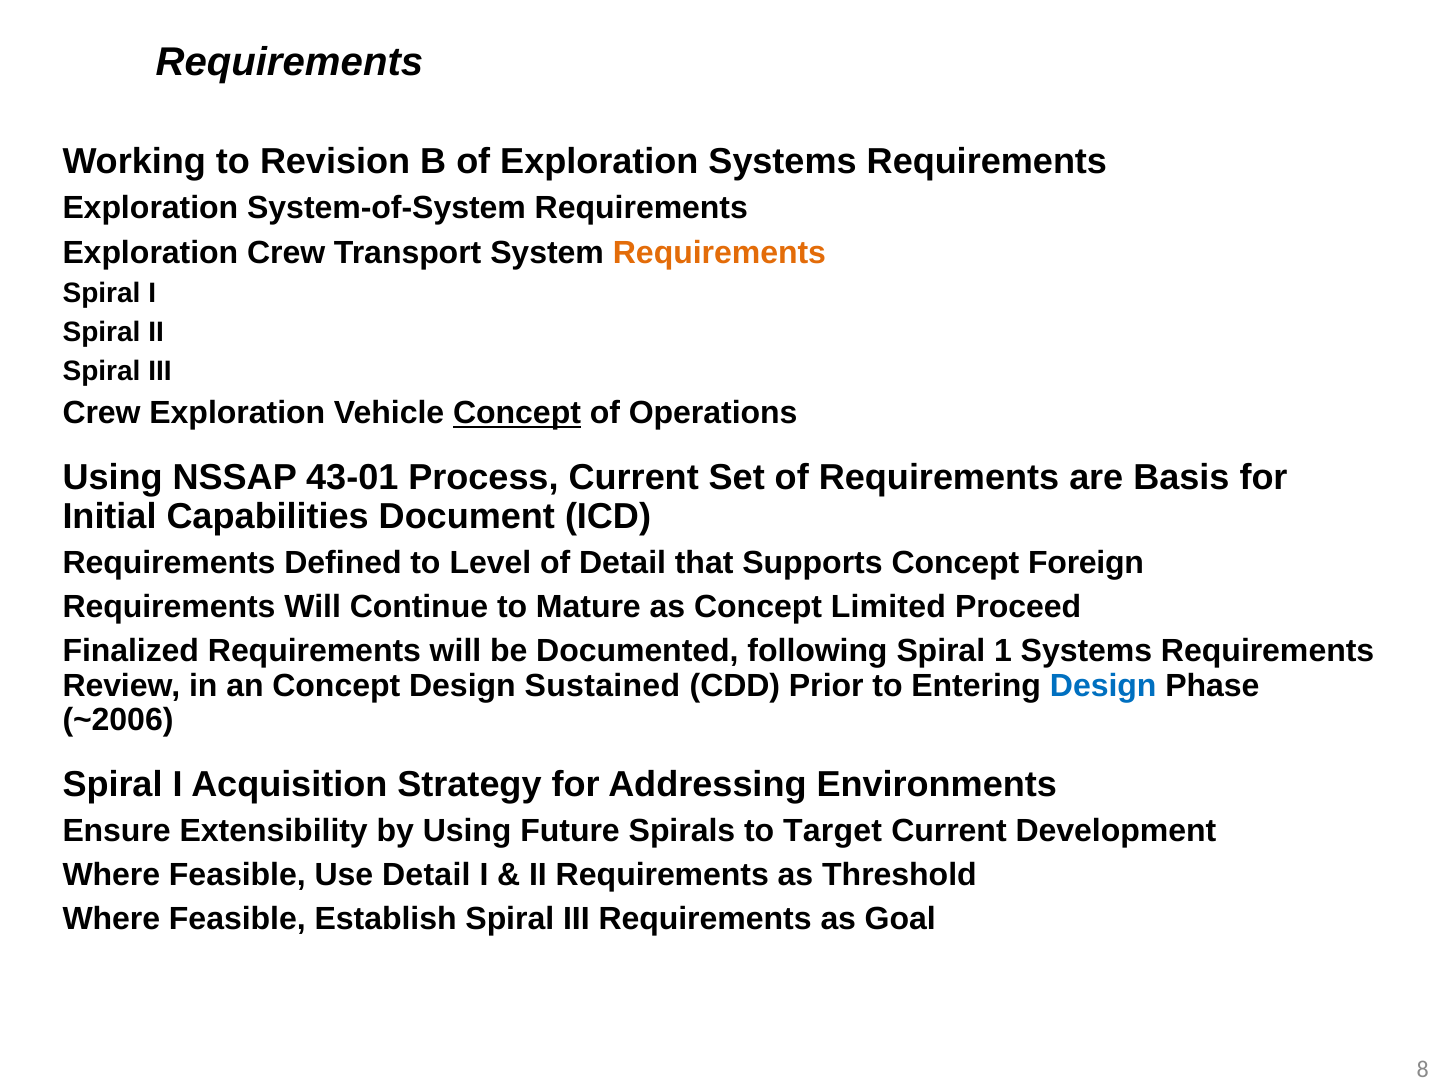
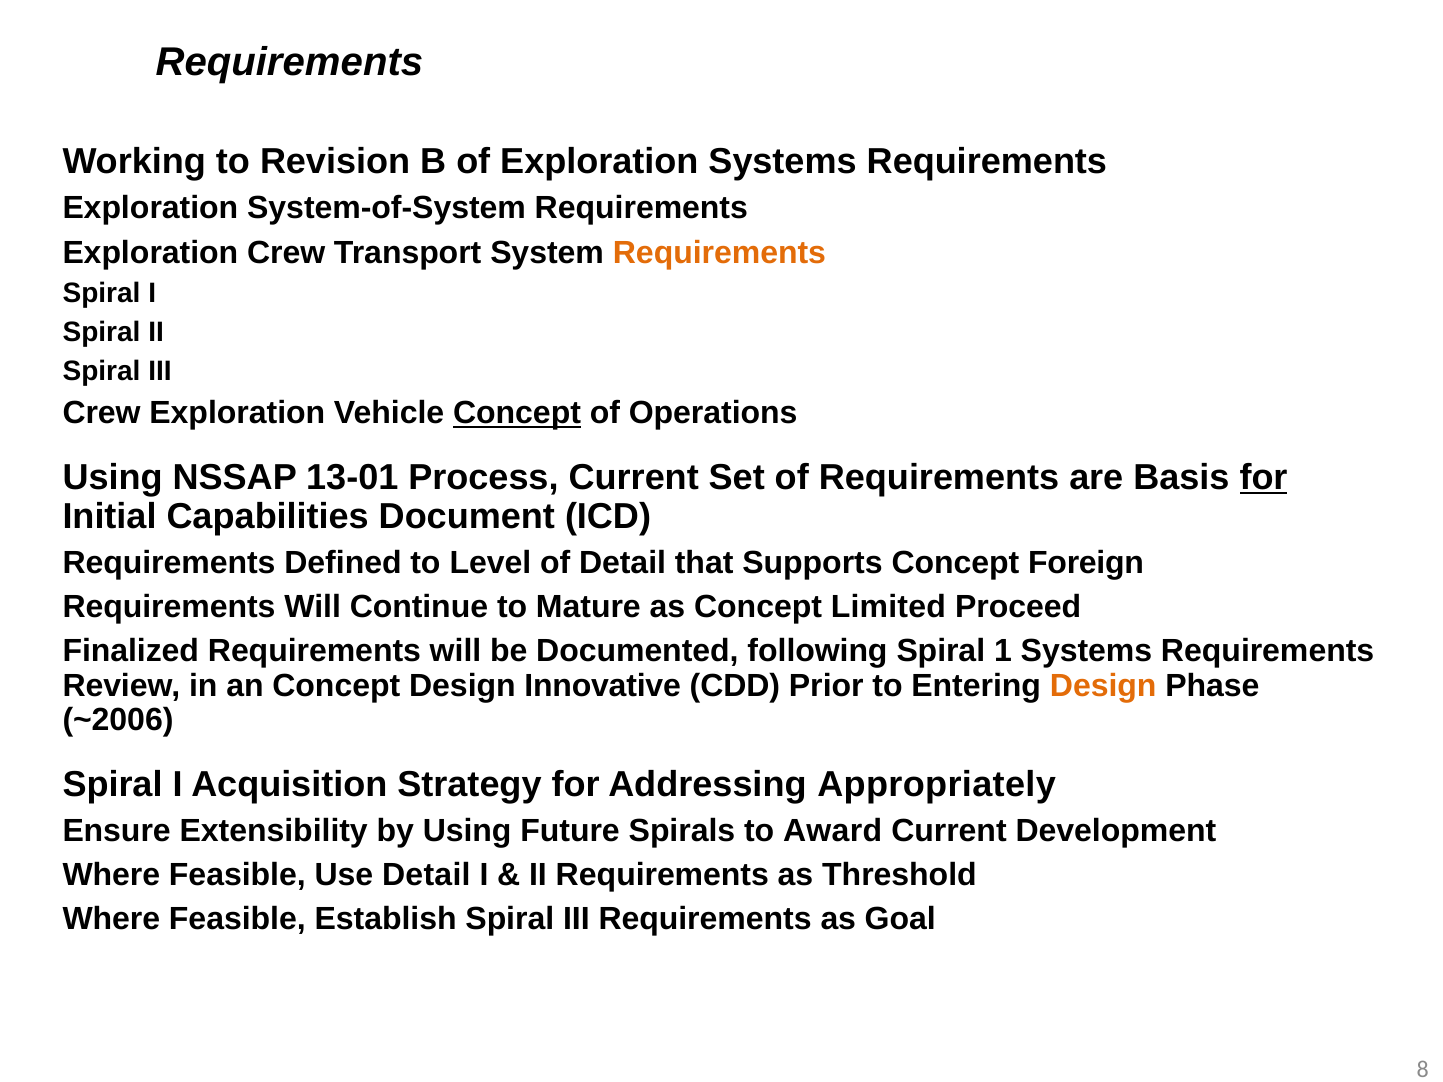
43-01: 43-01 -> 13-01 (352, 477)
for underline: none -> present (1264, 477)
Sustained: Sustained -> Innovative (603, 686)
Design colour: blue -> orange (1103, 686)
Environments: Environments -> Appropriately (937, 784)
Target: Target -> Award (833, 831)
